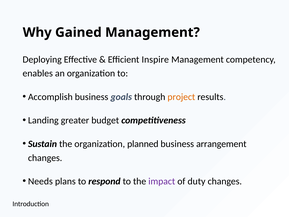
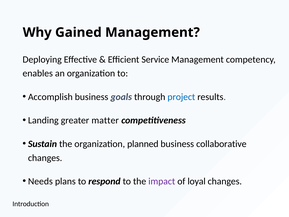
Inspire: Inspire -> Service (155, 59)
project colour: orange -> blue (181, 97)
budget: budget -> matter (105, 120)
arrangement: arrangement -> collaborative (221, 144)
duty: duty -> loyal (197, 181)
